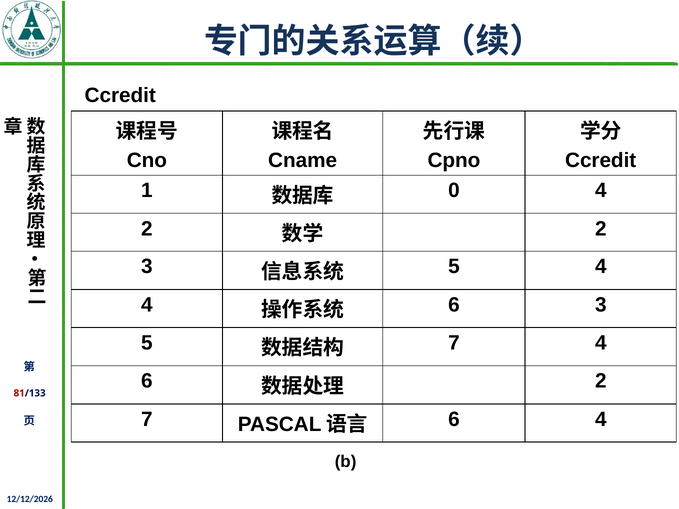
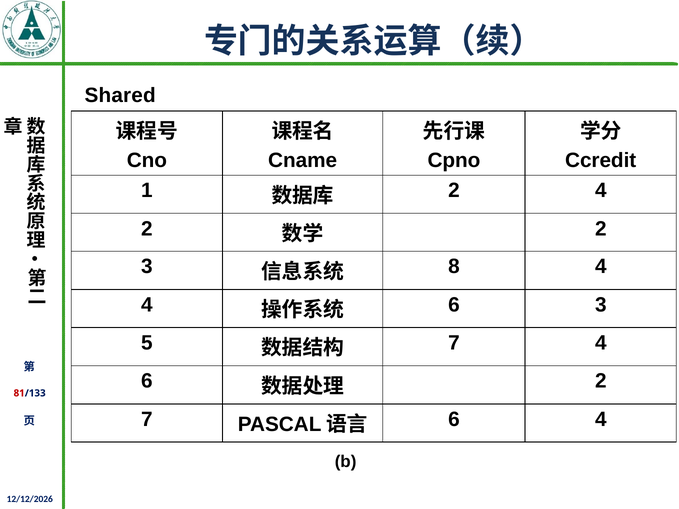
Ccredit: Ccredit -> Shared (120, 96)
0: 0 -> 2 (454, 191)
5: 5 -> 8 (454, 267)
